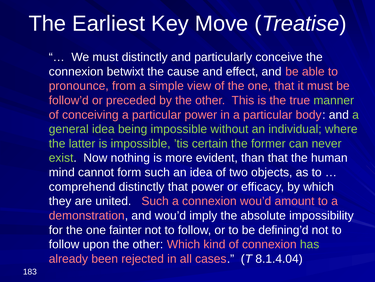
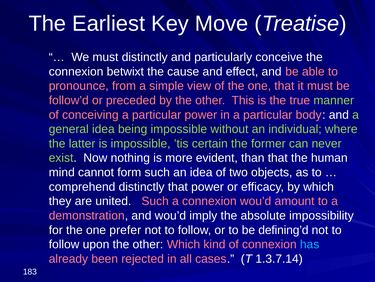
fainter: fainter -> prefer (125, 229)
has colour: light green -> light blue (310, 244)
8.1.4.04: 8.1.4.04 -> 1.3.7.14 (279, 258)
